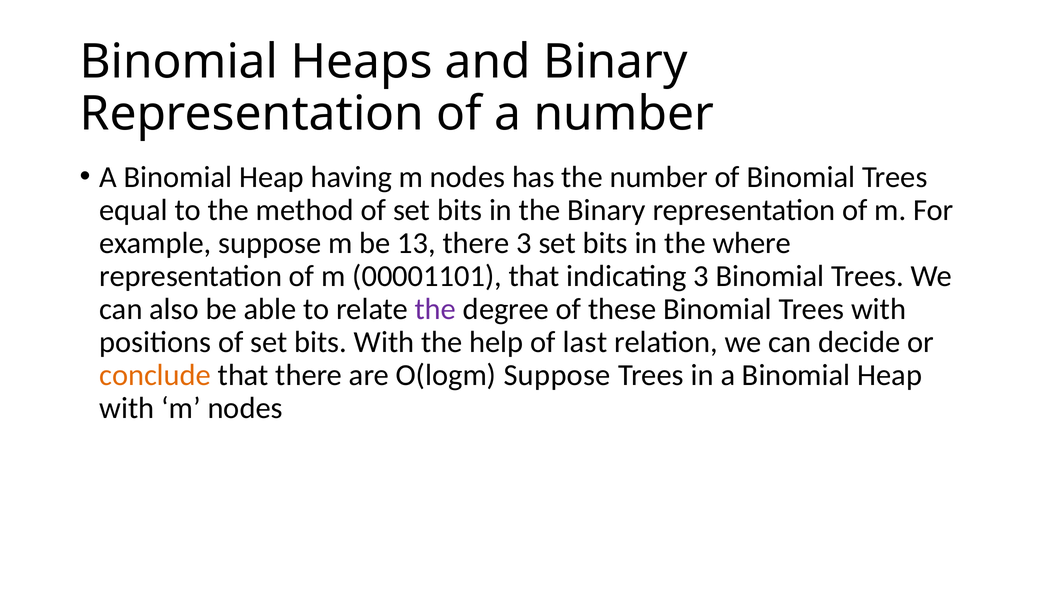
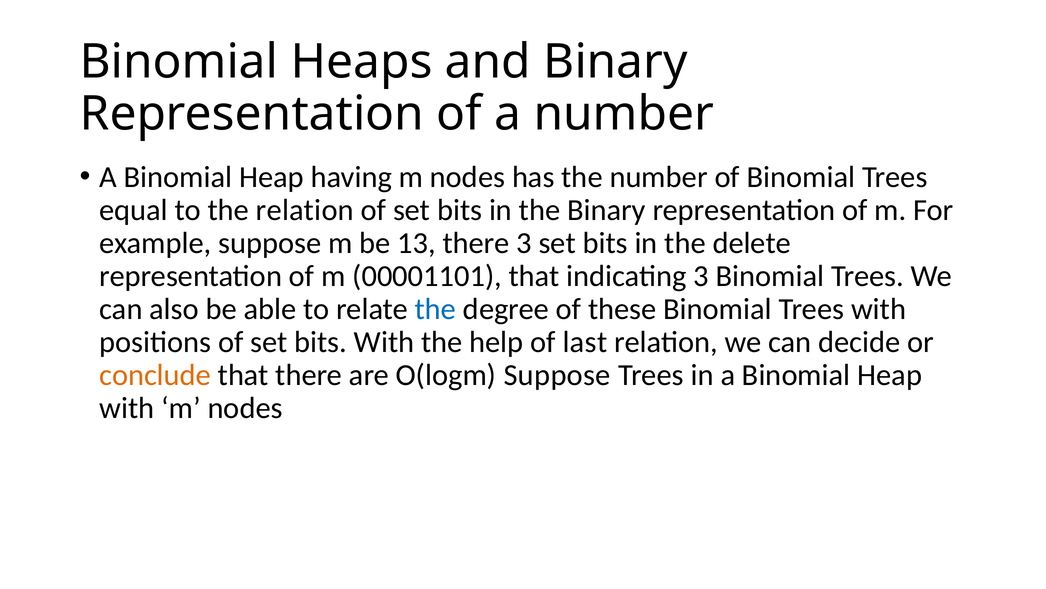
the method: method -> relation (305, 210)
where: where -> delete (752, 243)
the colour: purple -> blue (435, 309)
